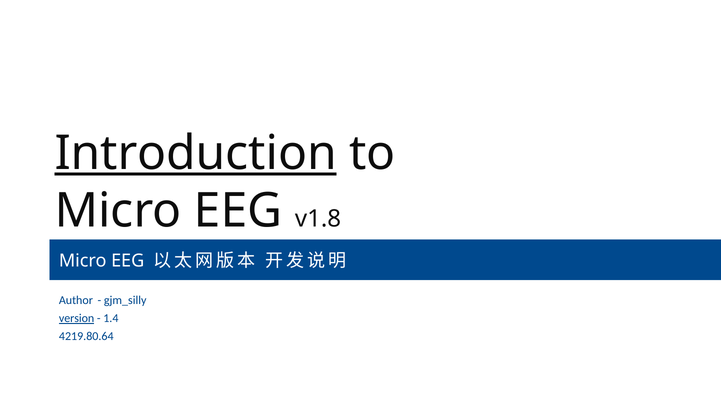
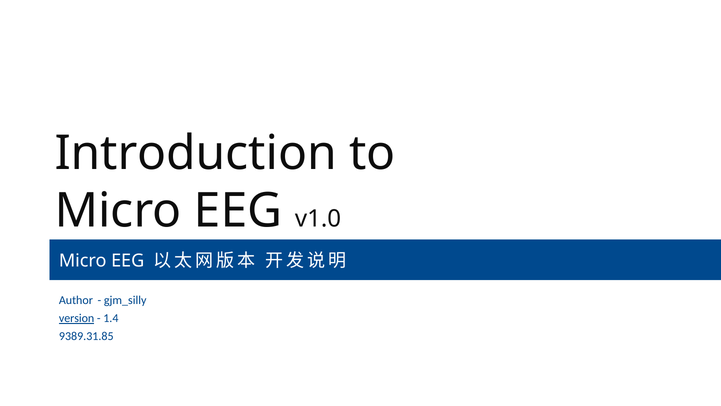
Introduction underline: present -> none (196, 153)
v1.8: v1.8 -> v1.0 (318, 219)
4219.80.64: 4219.80.64 -> 9389.31.85 (86, 336)
